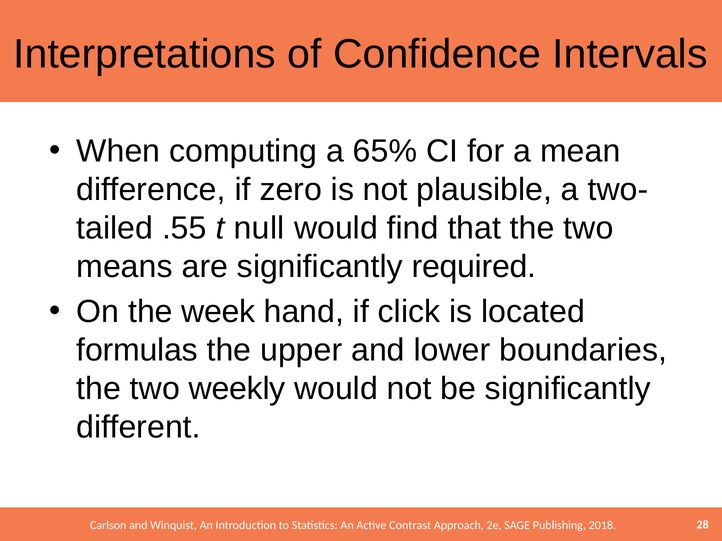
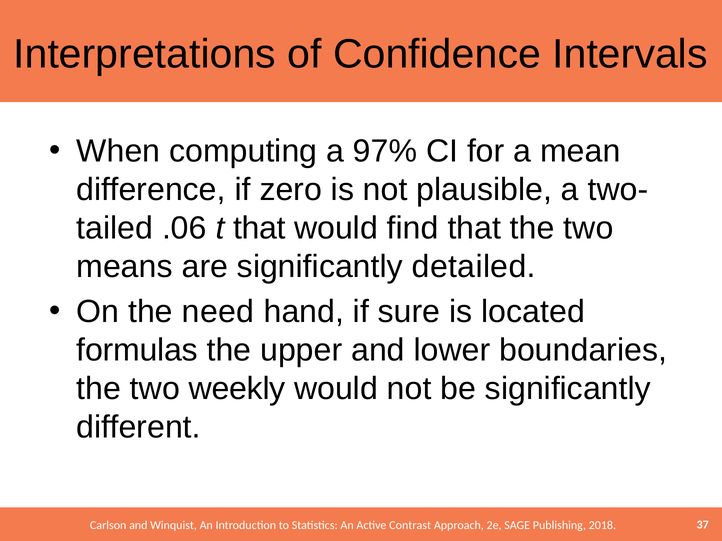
65%: 65% -> 97% (385, 151)
.55: .55 -> .06 (184, 228)
t null: null -> that (259, 228)
required: required -> detailed (474, 267)
week: week -> need (218, 312)
click: click -> sure (409, 312)
28: 28 -> 37 (703, 525)
